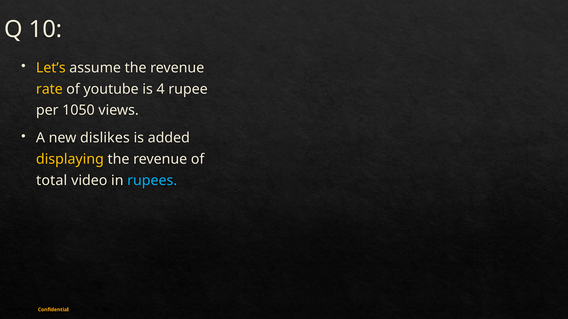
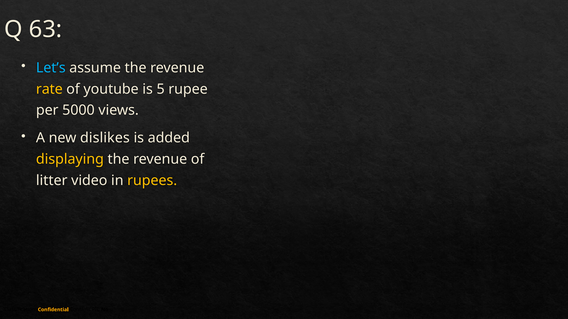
10: 10 -> 63 (46, 29)
Let’s colour: yellow -> light blue (51, 68)
4: 4 -> 5 (161, 89)
1050: 1050 -> 5000 (78, 110)
total: total -> litter (52, 181)
rupees colour: light blue -> yellow (152, 181)
